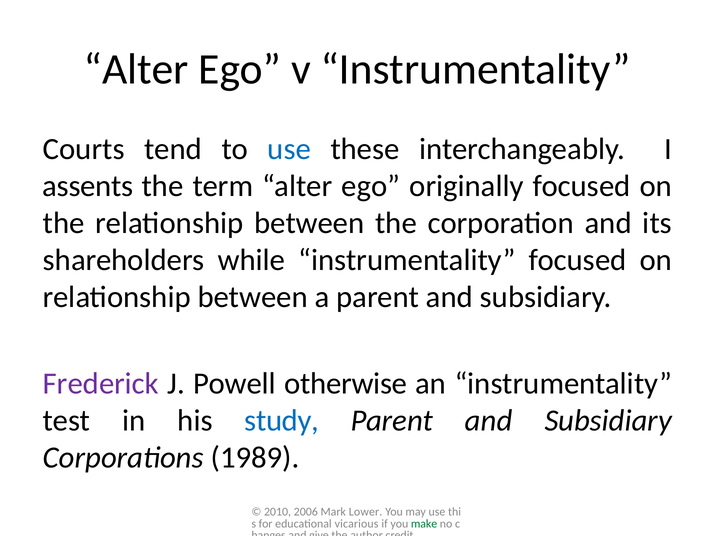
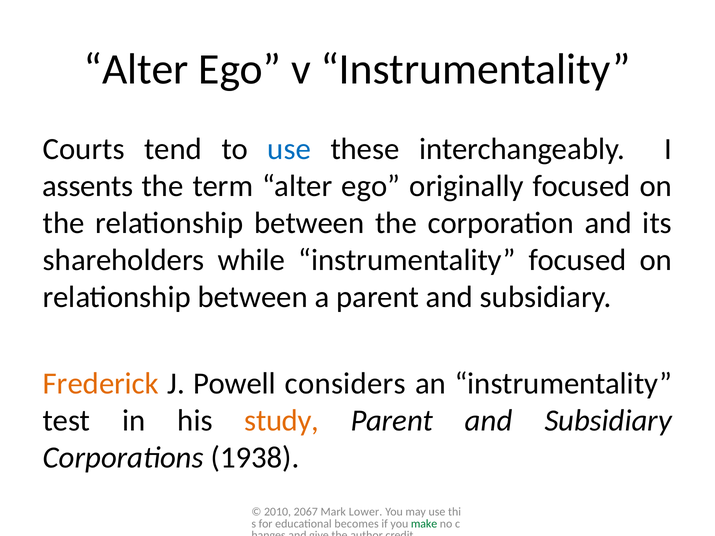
Frederick colour: purple -> orange (101, 384)
otherwise: otherwise -> considers (345, 384)
study colour: blue -> orange (282, 421)
1989: 1989 -> 1938 (255, 458)
2006: 2006 -> 2067 (306, 512)
vicarious: vicarious -> becomes (357, 524)
